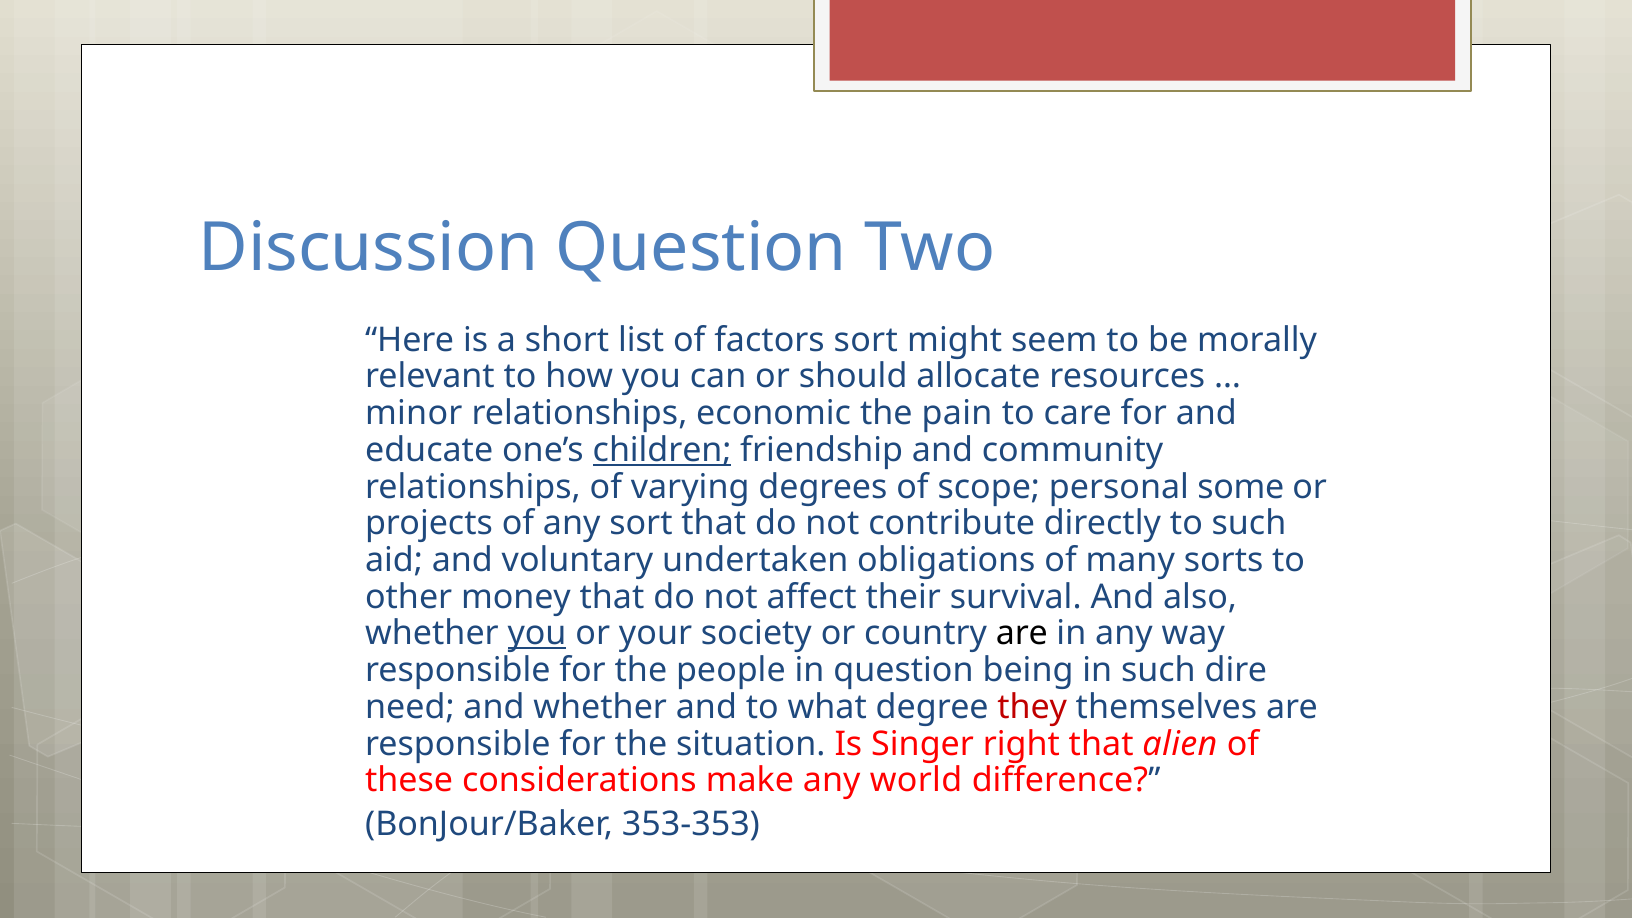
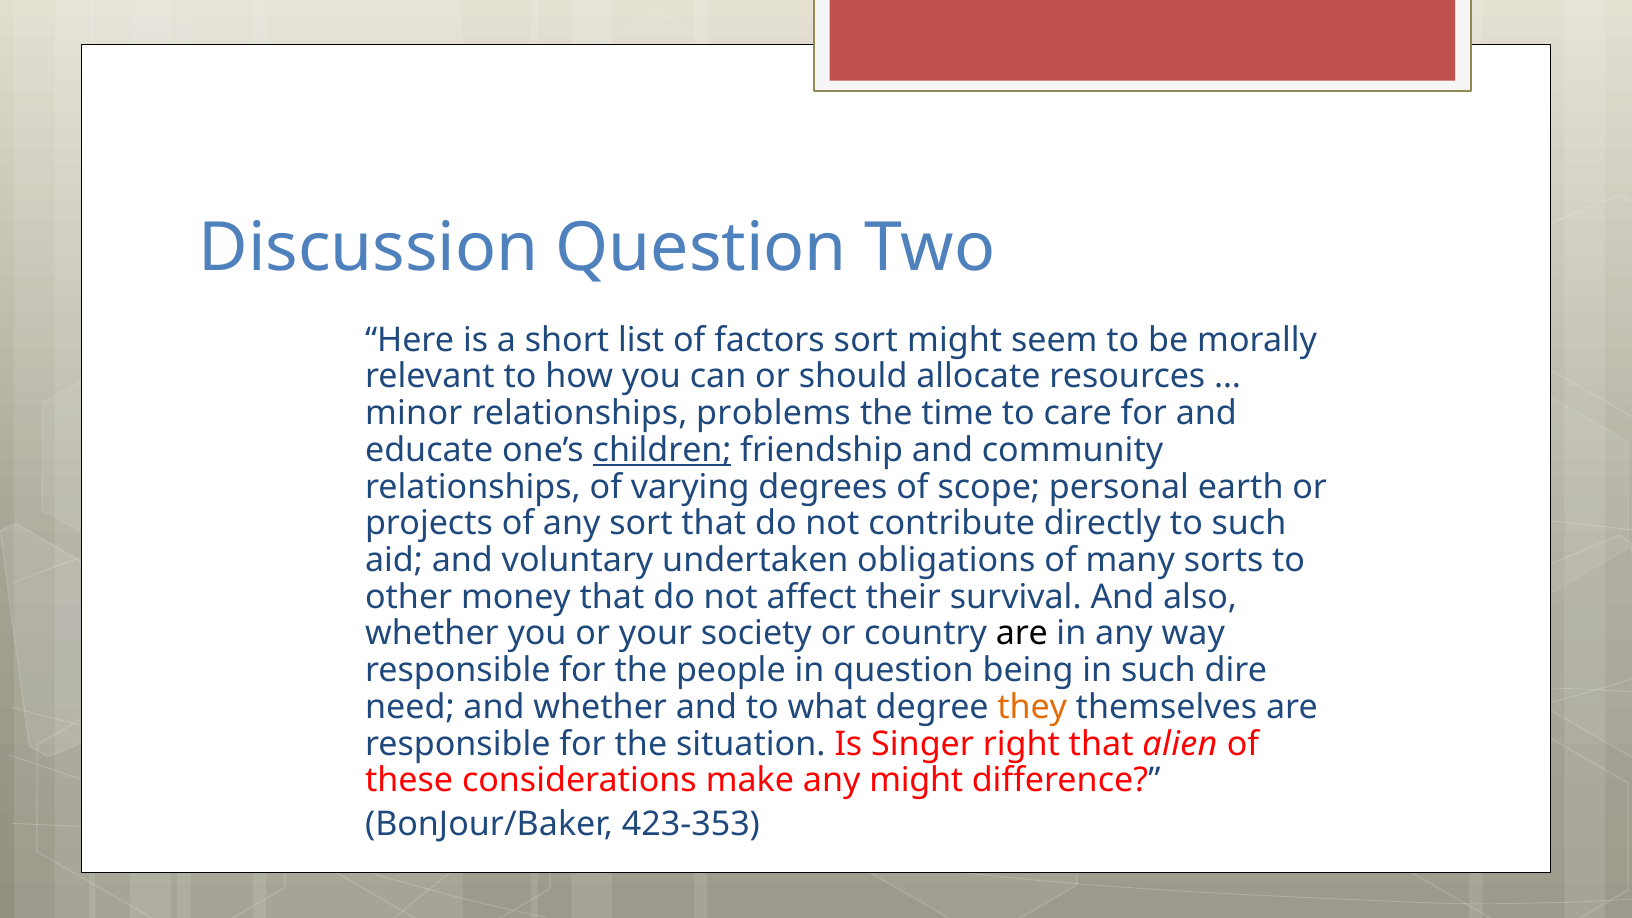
economic: economic -> problems (773, 413)
pain: pain -> time (957, 413)
some: some -> earth (1241, 487)
you underline: present -> none (537, 634)
they colour: red -> orange (1032, 707)
any world: world -> might (916, 781)
353-353: 353-353 -> 423-353 (691, 825)
